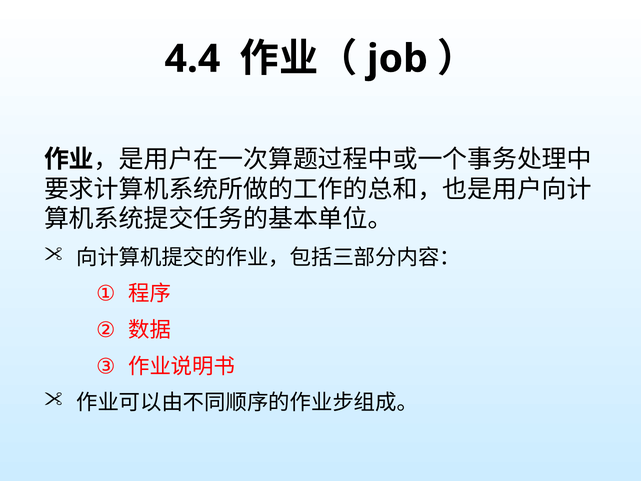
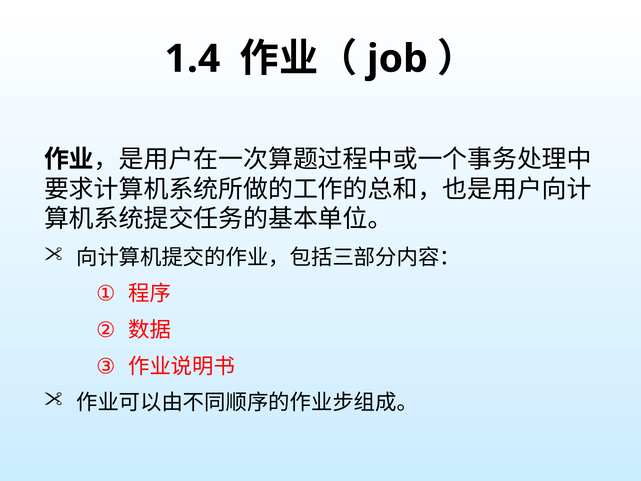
4.4: 4.4 -> 1.4 (192, 59)
